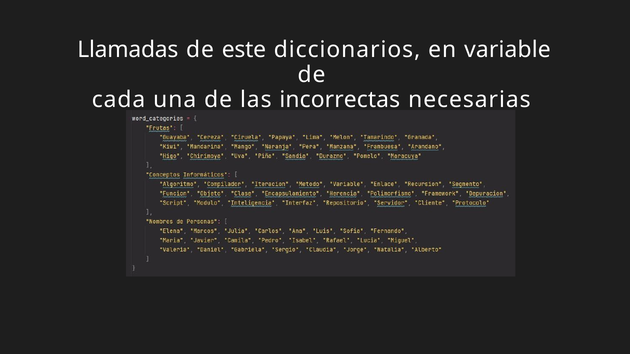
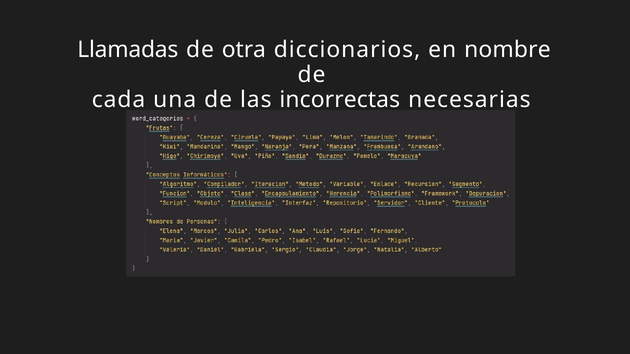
este: este -> otra (244, 50)
variable: variable -> nombre (507, 50)
